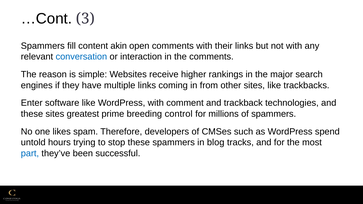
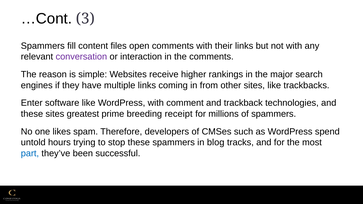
akin: akin -> files (119, 46)
conversation colour: blue -> purple (81, 57)
control: control -> receipt (179, 114)
